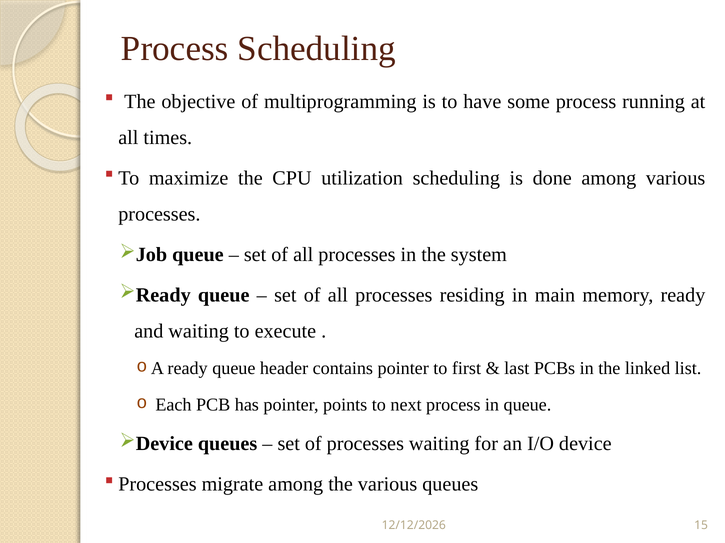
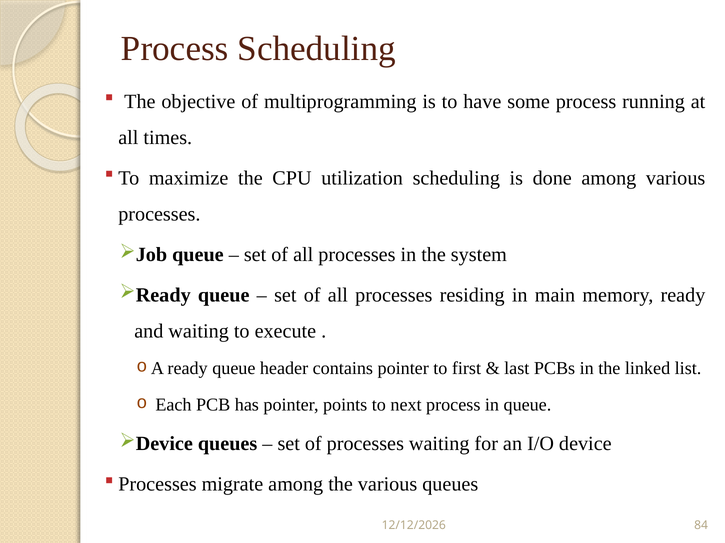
15: 15 -> 84 (701, 526)
